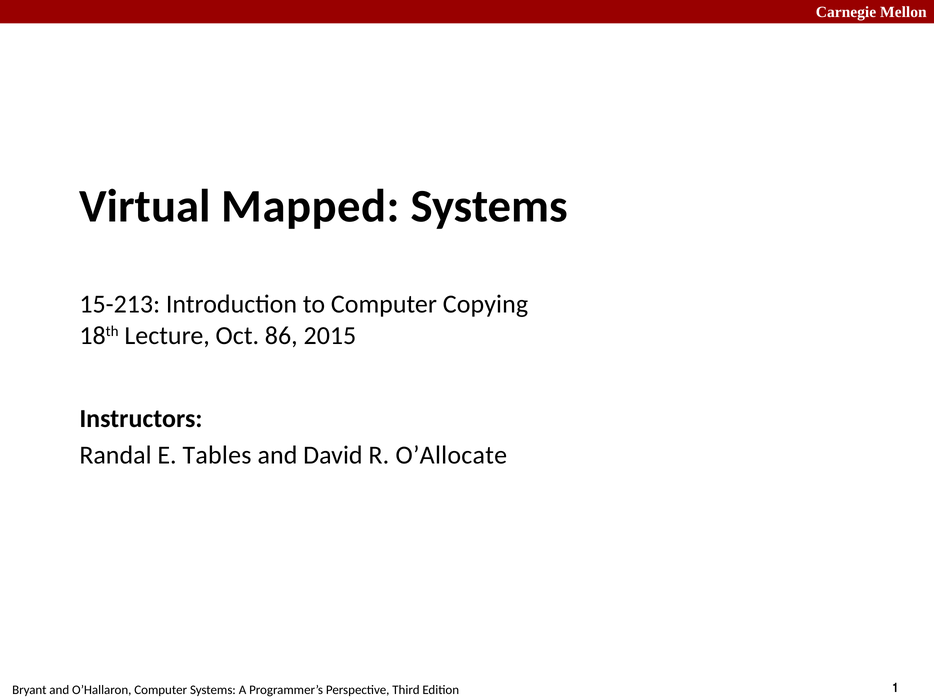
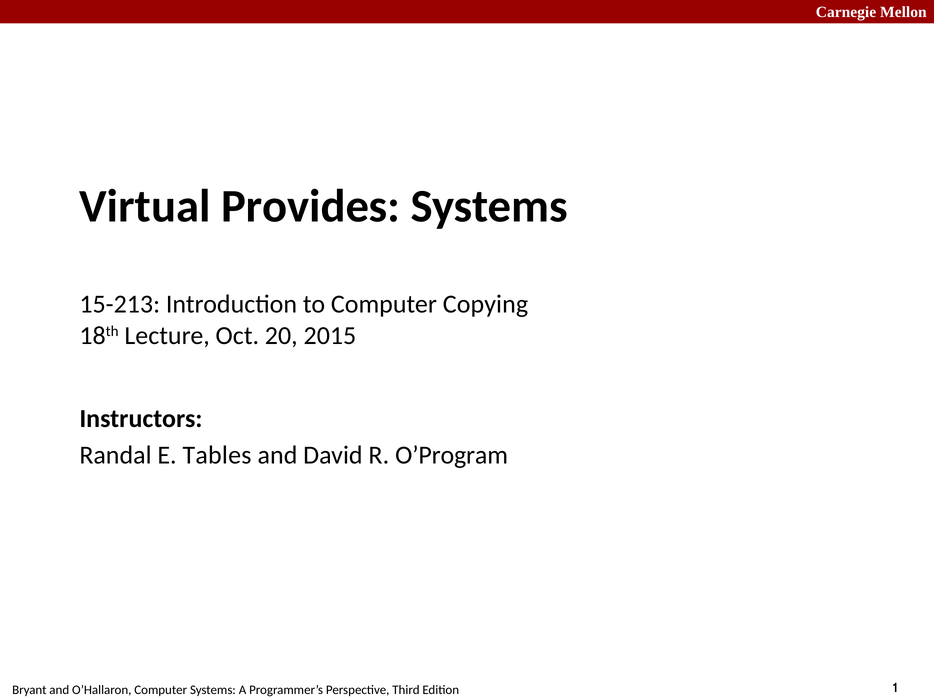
Mapped: Mapped -> Provides (311, 206)
86: 86 -> 20 (281, 336)
O’Allocate: O’Allocate -> O’Program (452, 455)
